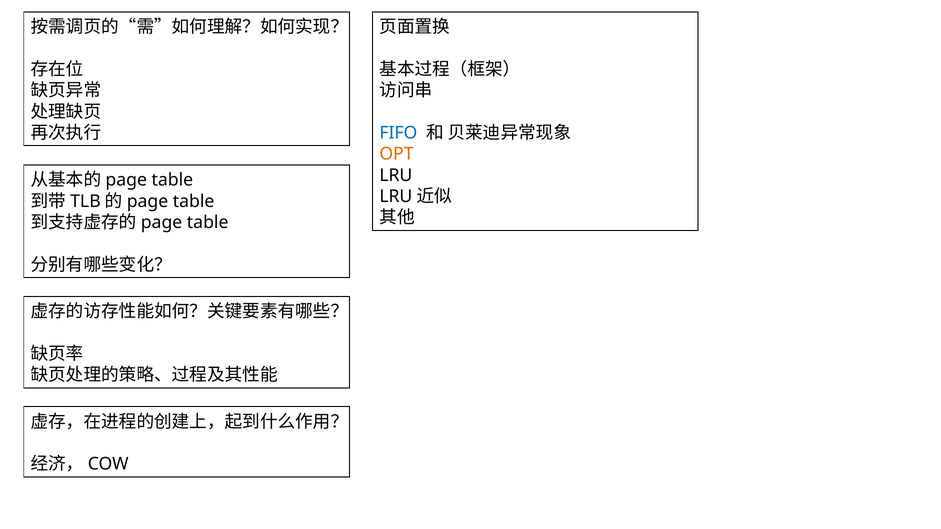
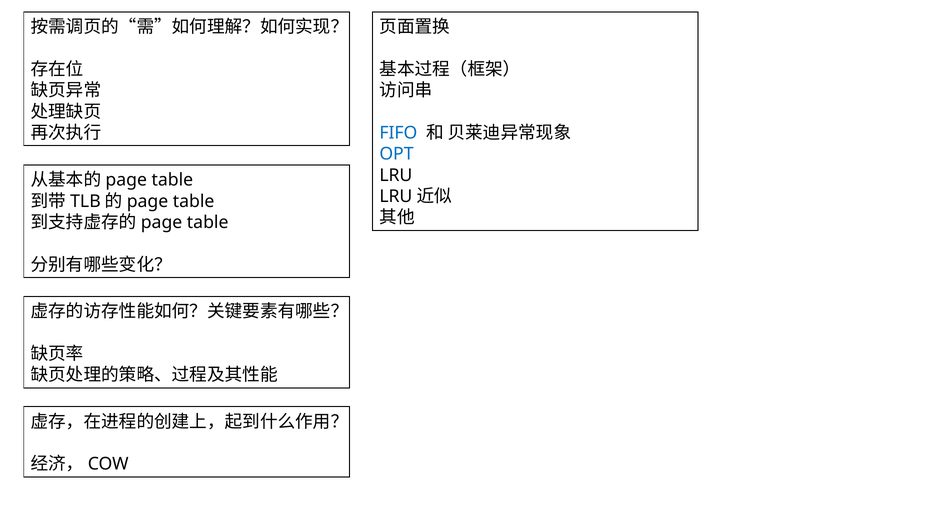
OPT colour: orange -> blue (396, 154)
